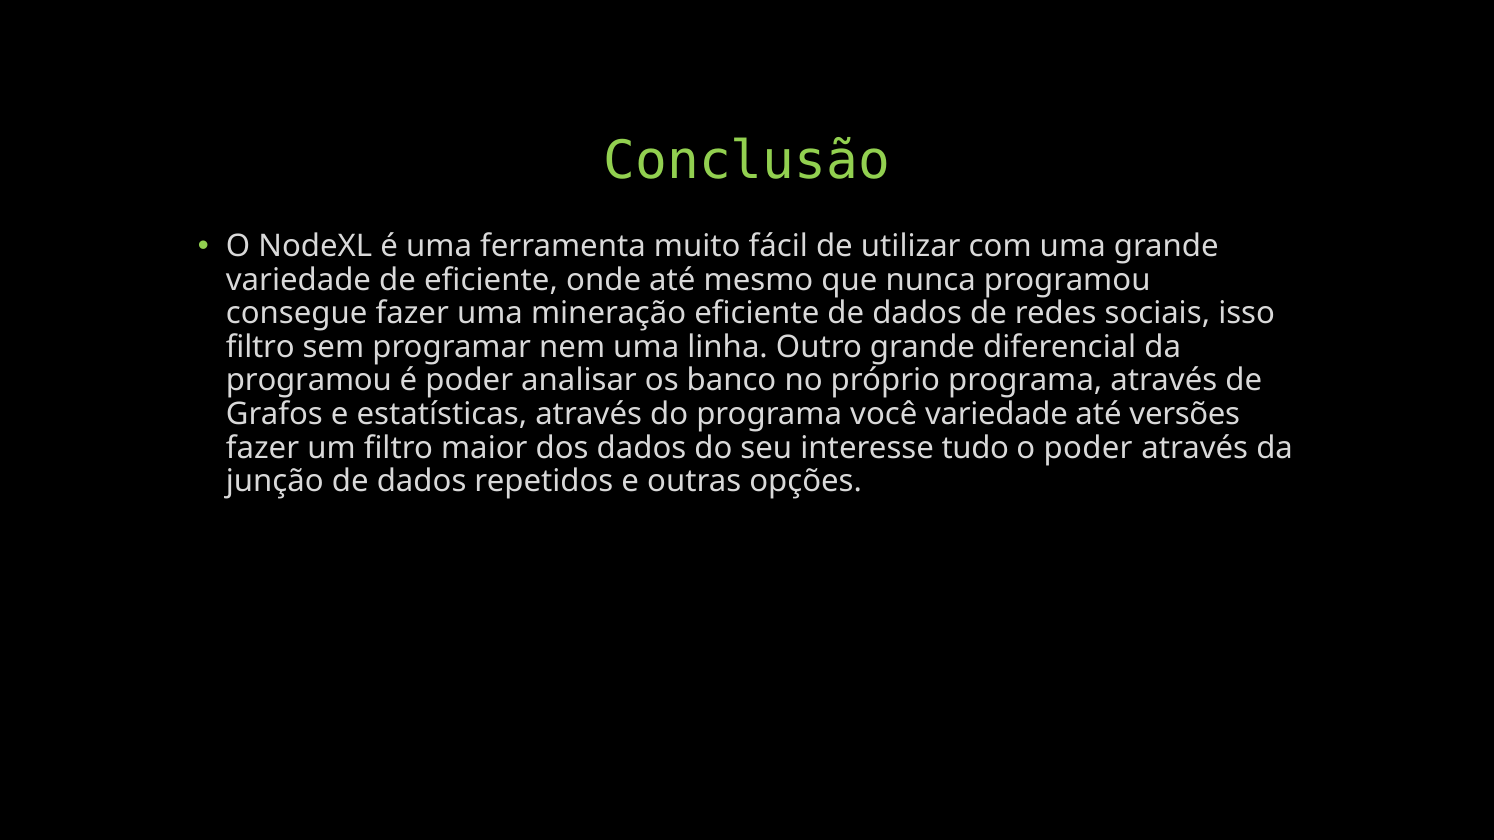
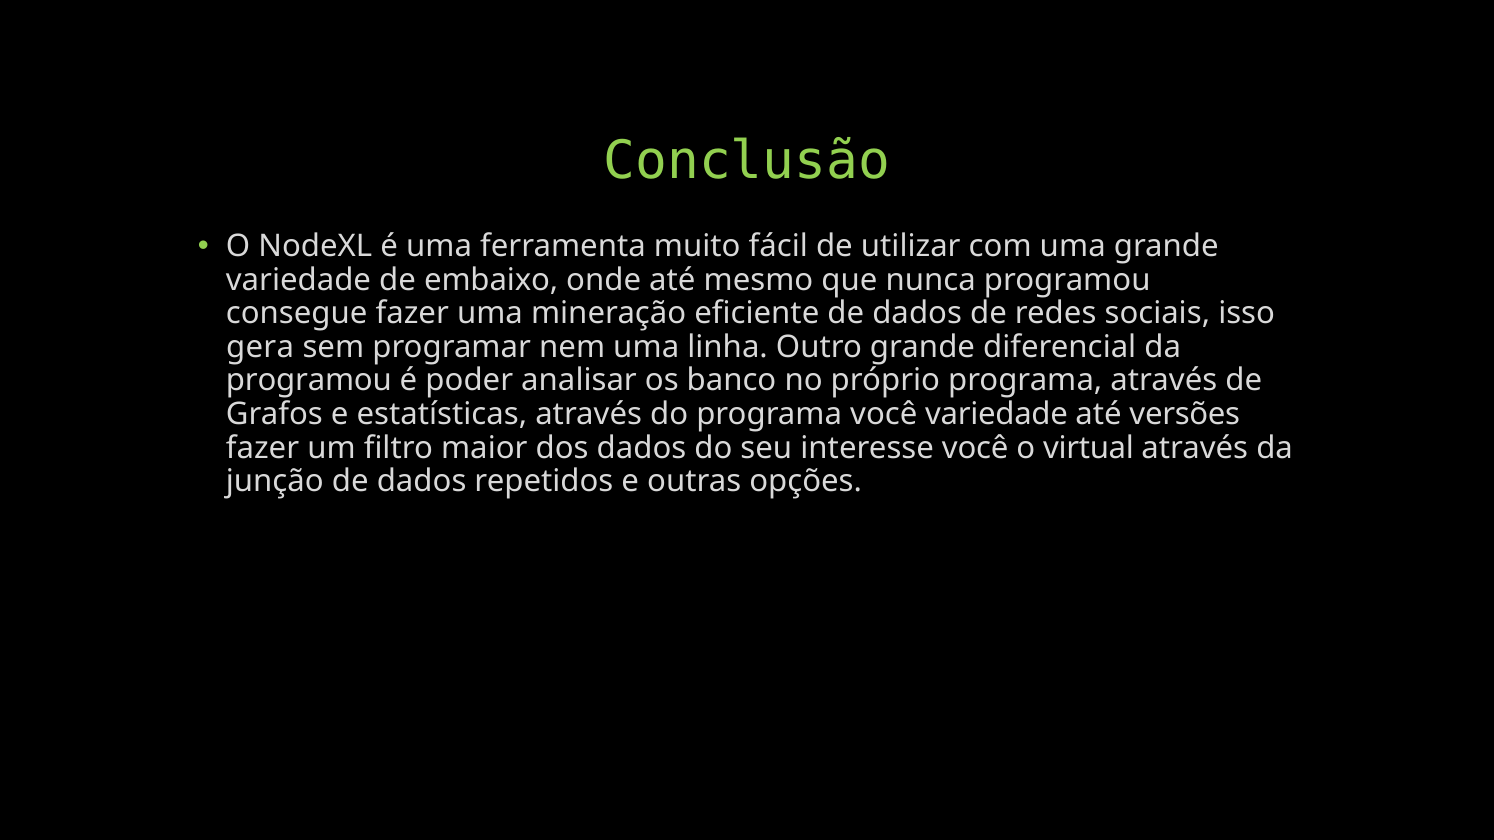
de eficiente: eficiente -> embaixo (491, 280)
filtro: filtro -> gera (260, 347)
interesse tudo: tudo -> você (975, 448)
o poder: poder -> virtual (1088, 448)
